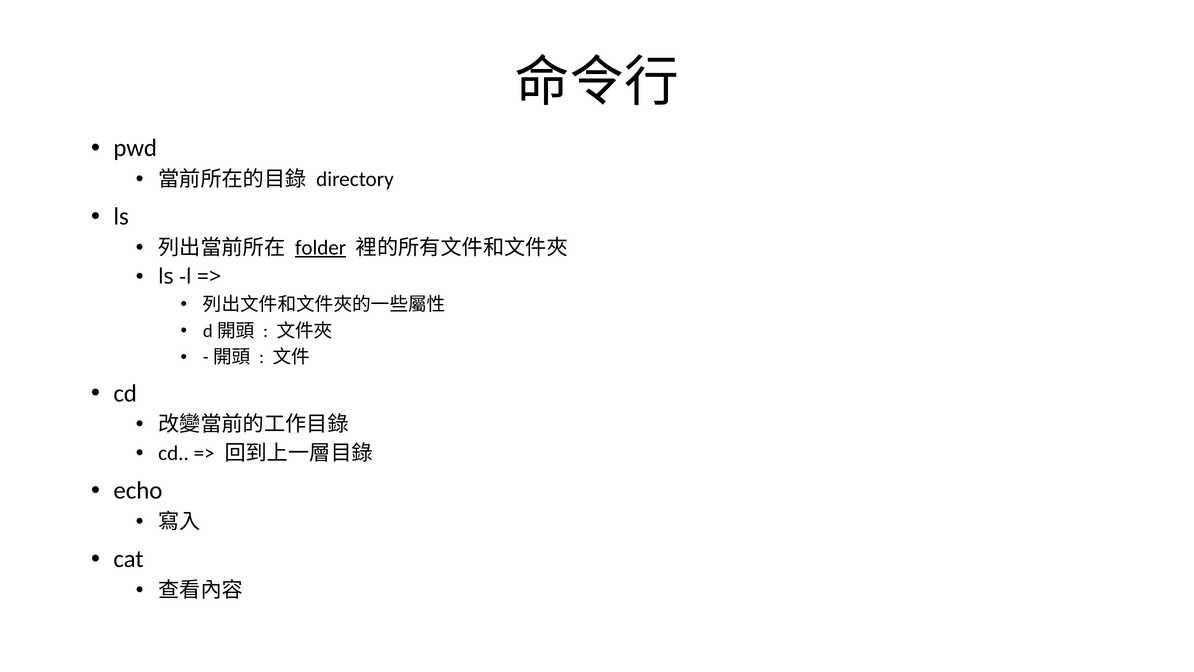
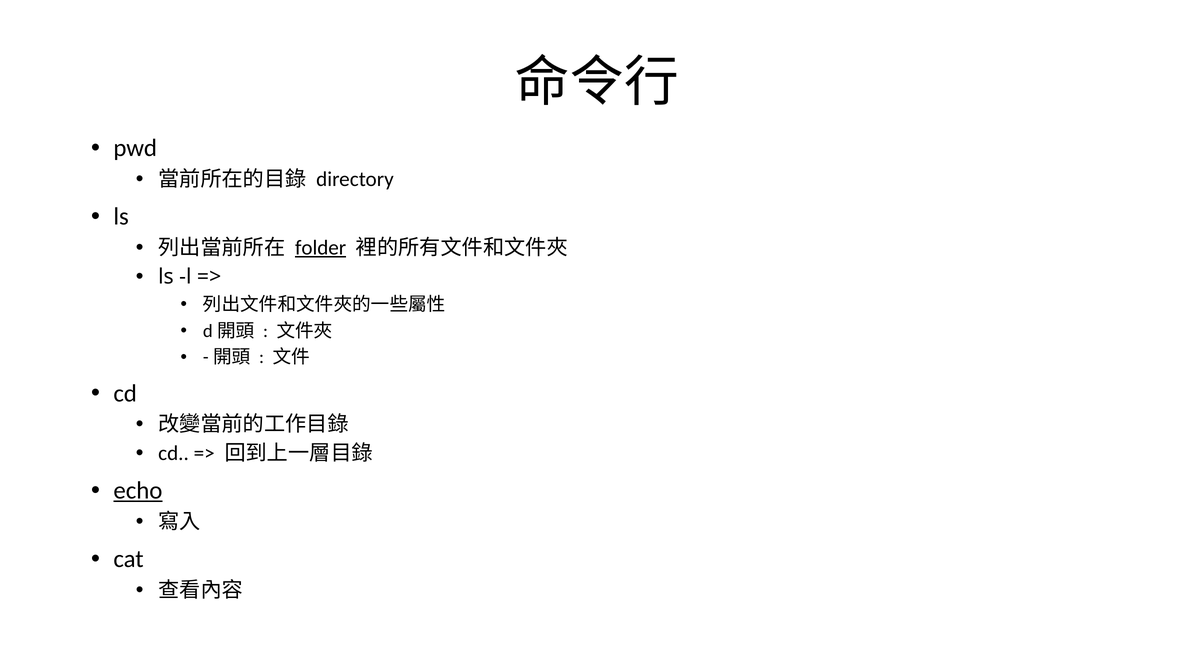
echo underline: none -> present (138, 490)
